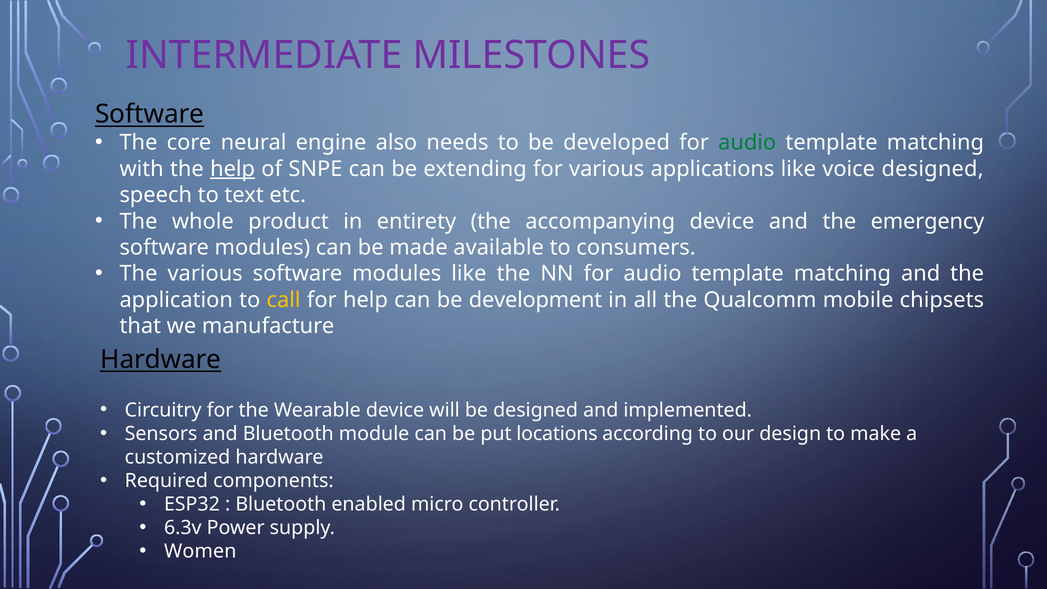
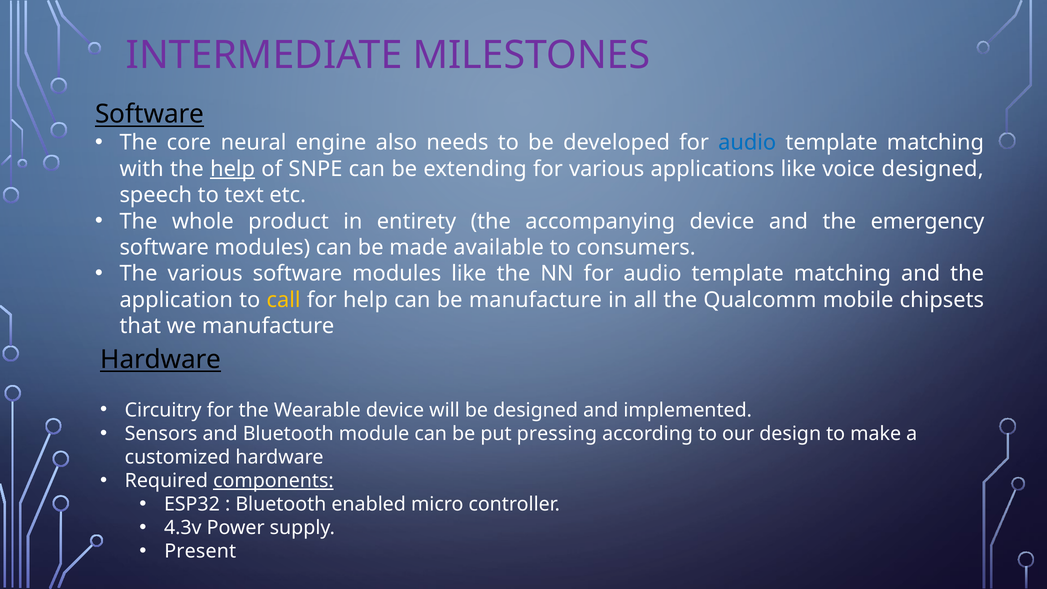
audio colour: green -> blue (747, 143)
be development: development -> manufacture (535, 300)
locations: locations -> pressing (557, 434)
components underline: none -> present (273, 481)
6.3v: 6.3v -> 4.3v (183, 528)
Women: Women -> Present (200, 551)
